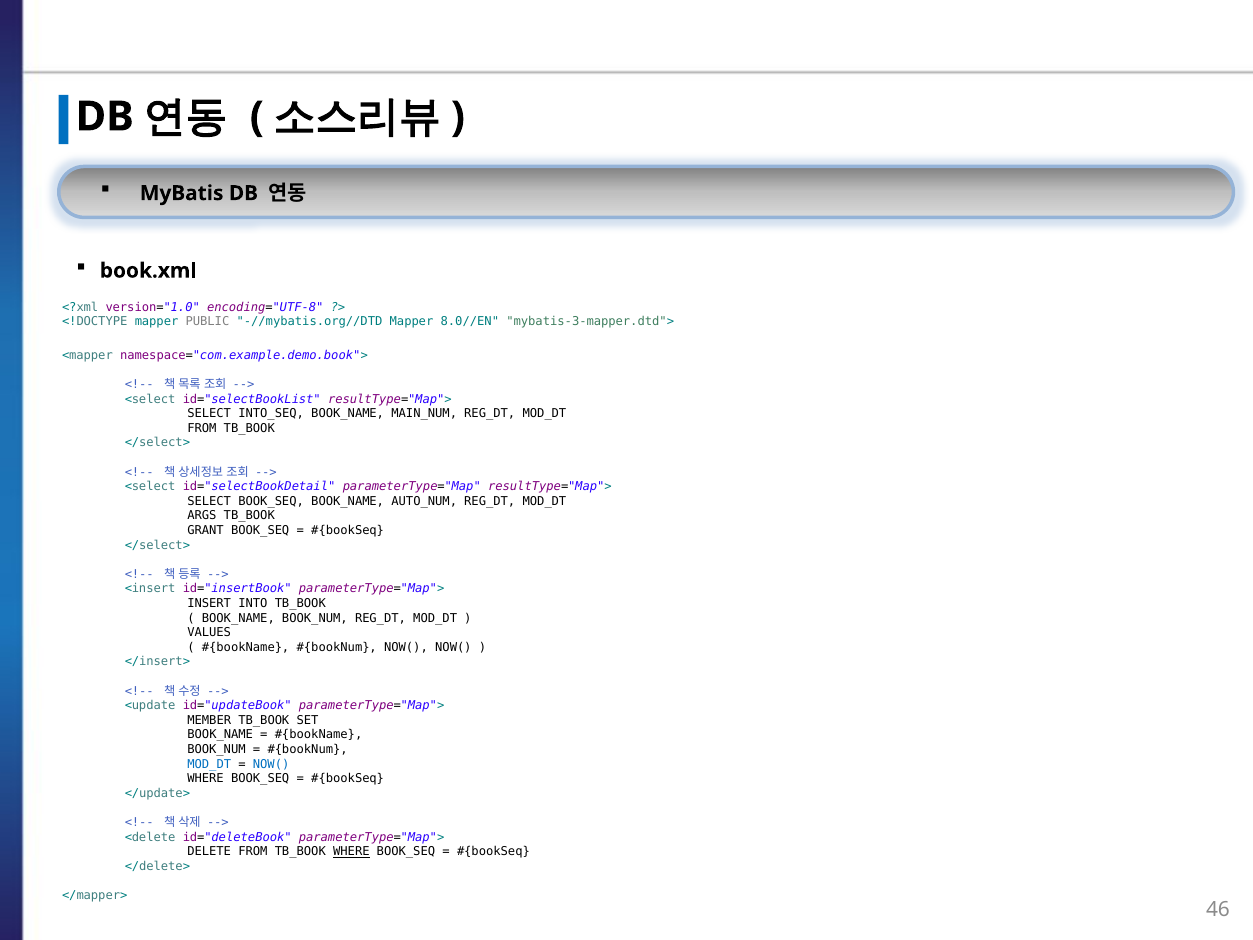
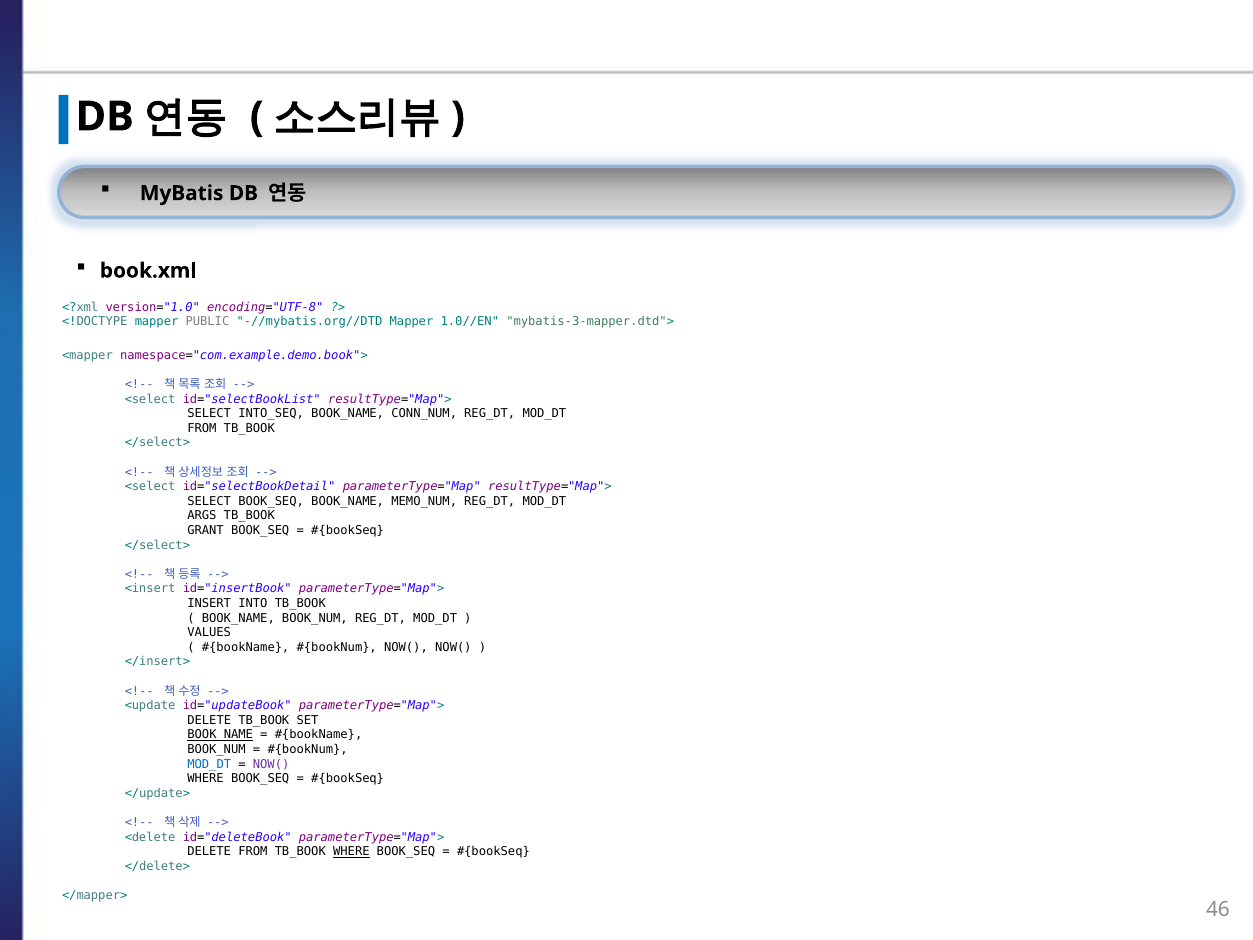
8.0//EN: 8.0//EN -> 1.0//EN (470, 322)
MAIN_NUM: MAIN_NUM -> CONN_NUM (424, 414)
AUTO_NUM: AUTO_NUM -> MEMO_NUM (424, 501)
MEMBER: MEMBER -> DELETE (209, 720)
BOOK_NAME underline: none -> present (220, 735)
NOW( colour: blue -> purple (271, 764)
